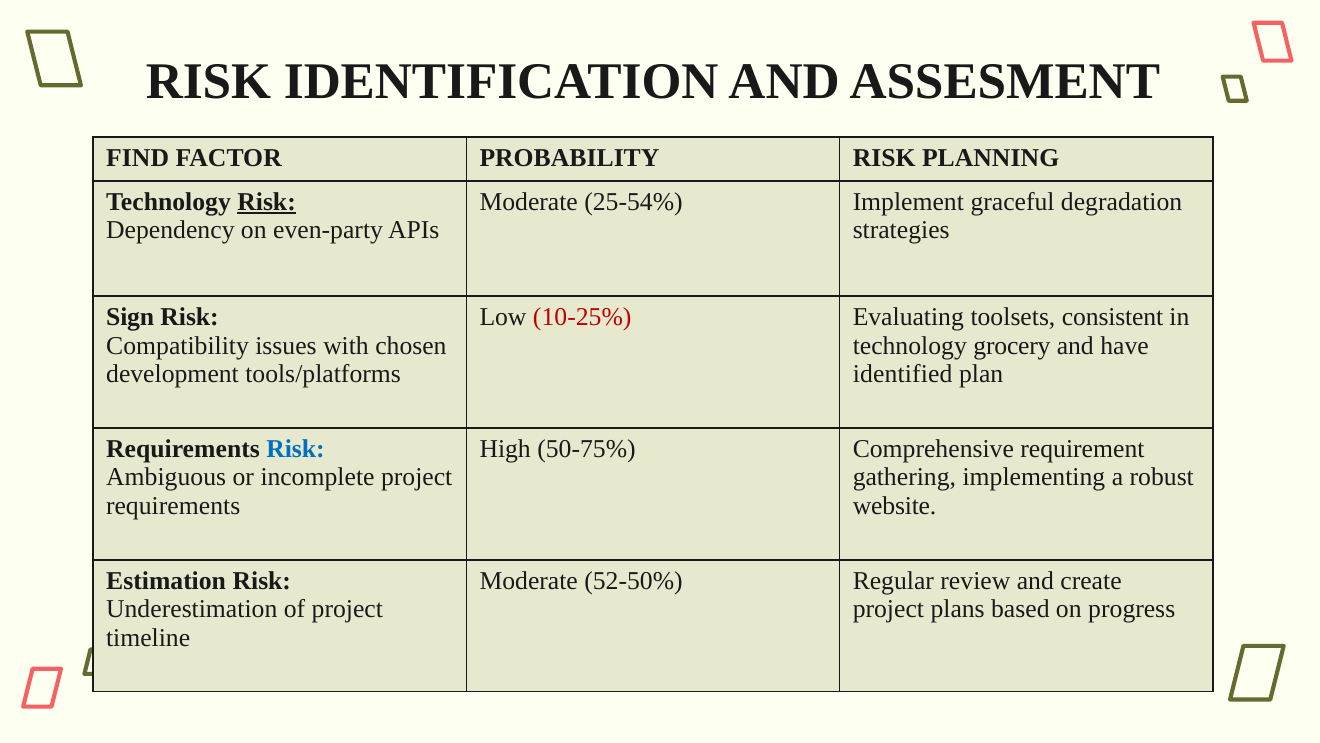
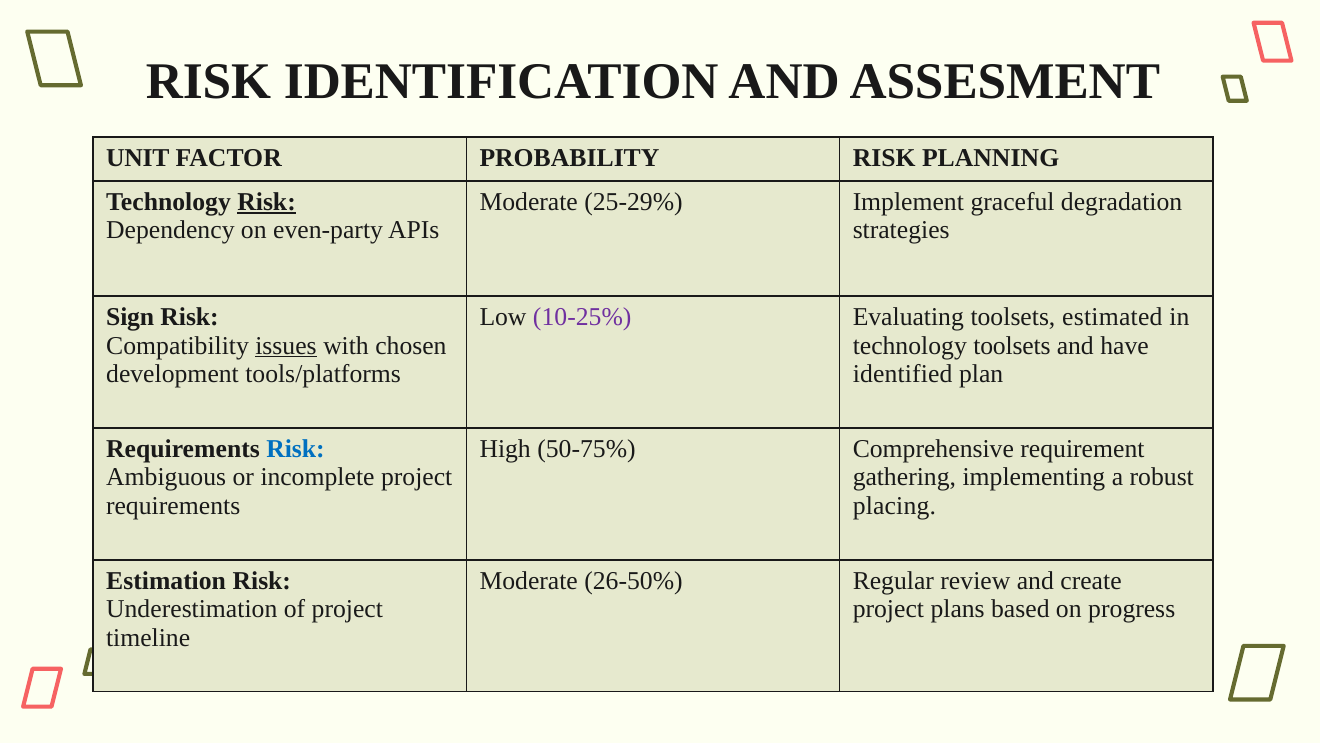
FIND: FIND -> UNIT (138, 158)
25-54%: 25-54% -> 25-29% (633, 202)
10-25% colour: red -> purple (582, 317)
consistent: consistent -> estimated (1112, 317)
issues underline: none -> present (286, 345)
technology grocery: grocery -> toolsets (1012, 345)
website: website -> placing (894, 505)
52-50%: 52-50% -> 26-50% (633, 580)
